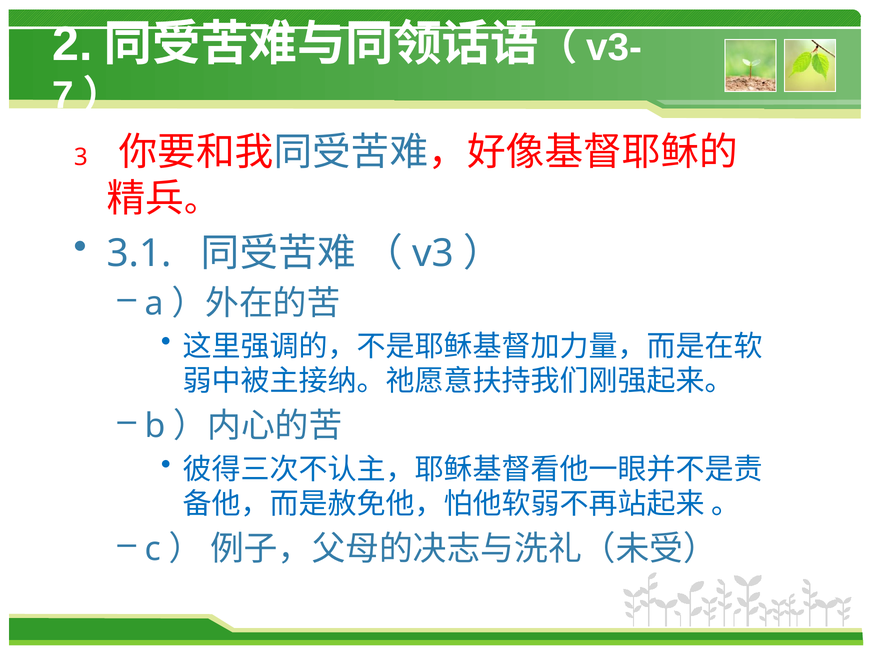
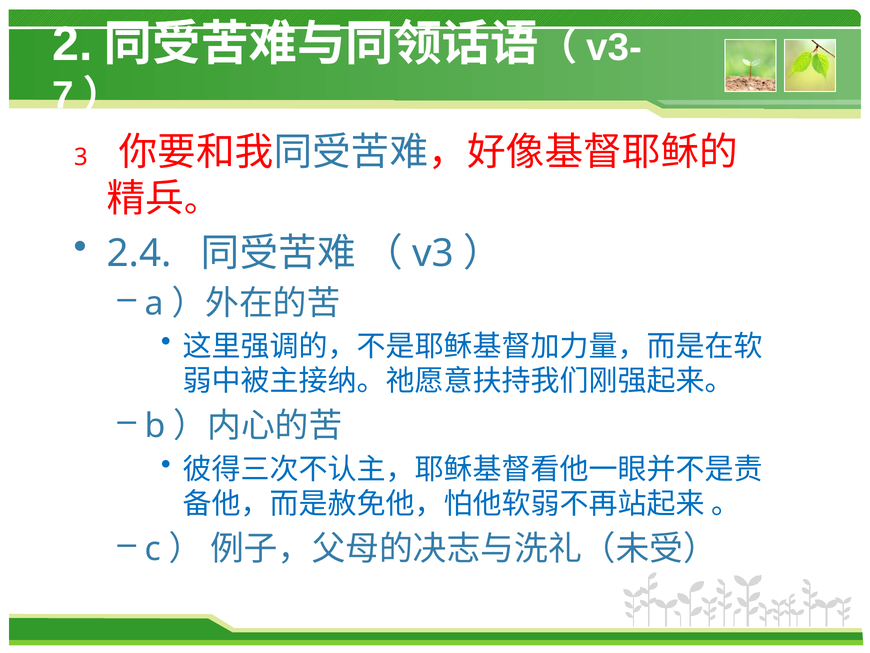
3.1: 3.1 -> 2.4 (139, 253)
